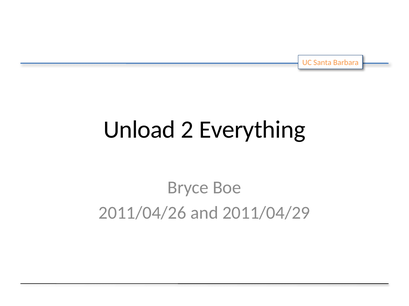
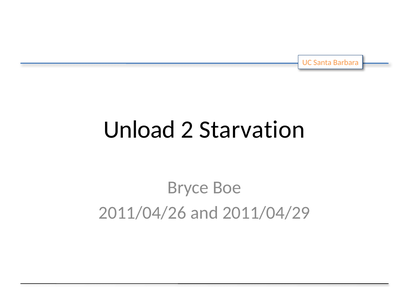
Everything: Everything -> Starvation (252, 130)
